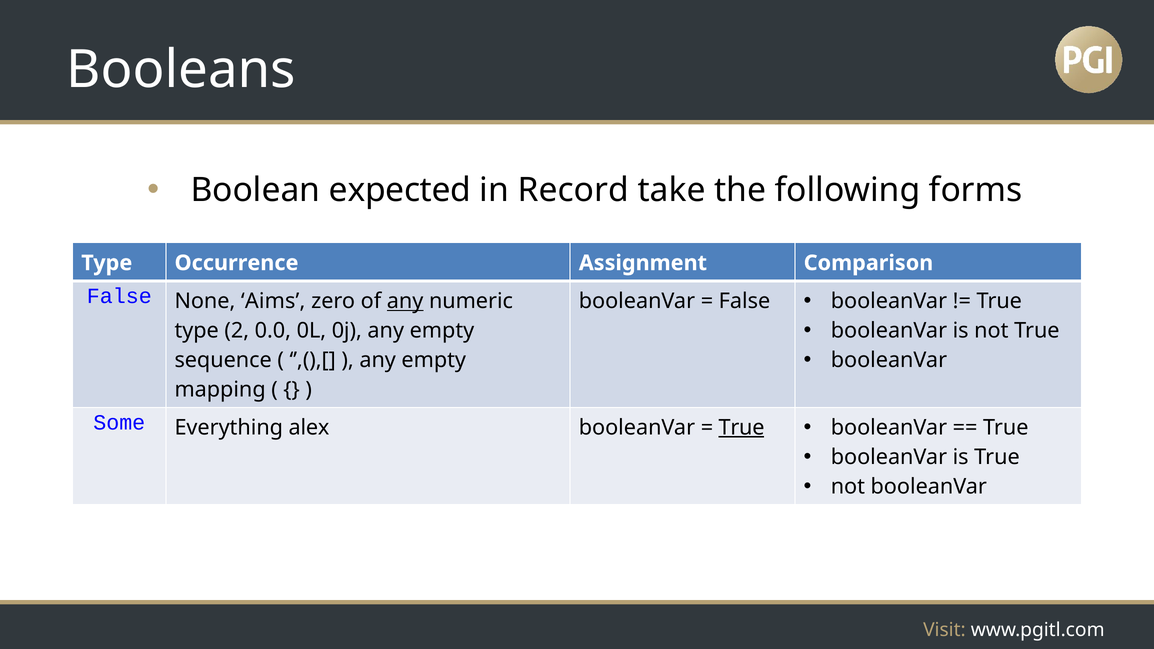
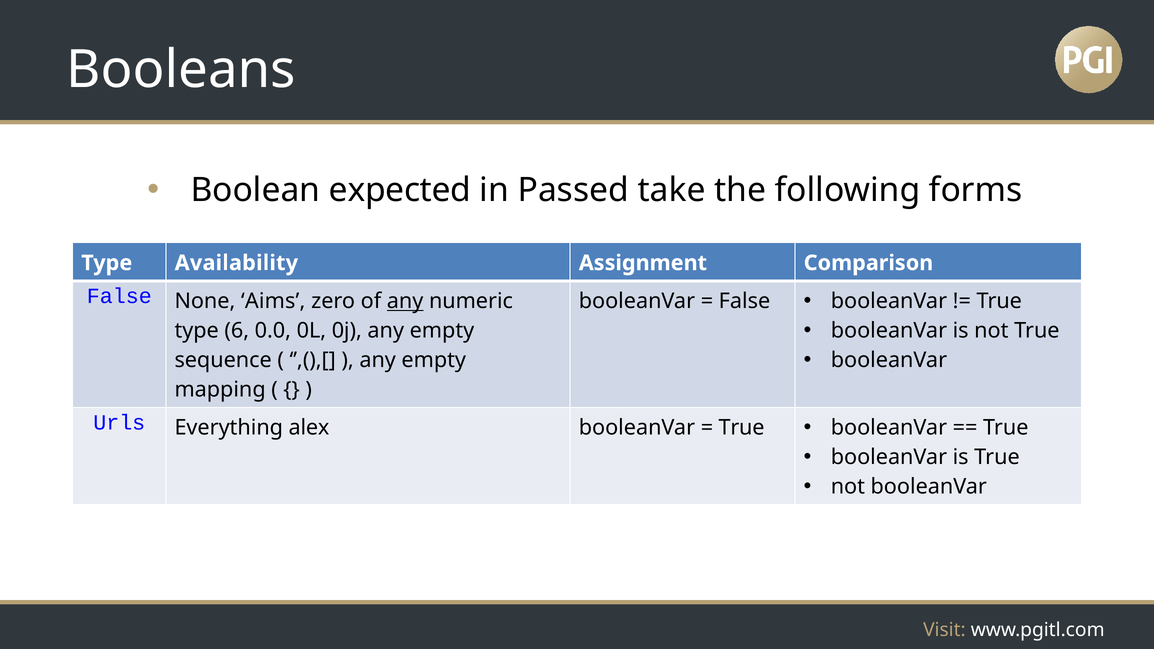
Record: Record -> Passed (573, 190)
Occurrence: Occurrence -> Availability (236, 263)
2: 2 -> 6 (237, 331)
Some: Some -> Urls (119, 423)
True underline: present -> none (742, 428)
